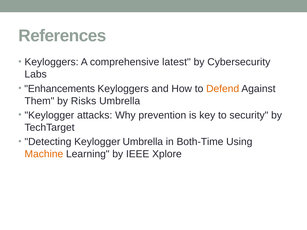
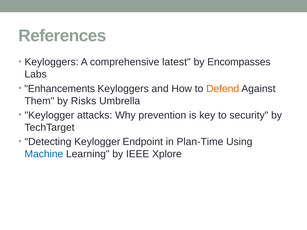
Cybersecurity: Cybersecurity -> Encompasses (239, 62)
Keylogger Umbrella: Umbrella -> Endpoint (143, 142)
Both-Time: Both-Time -> Plan-Time (200, 142)
Machine colour: orange -> blue (44, 154)
